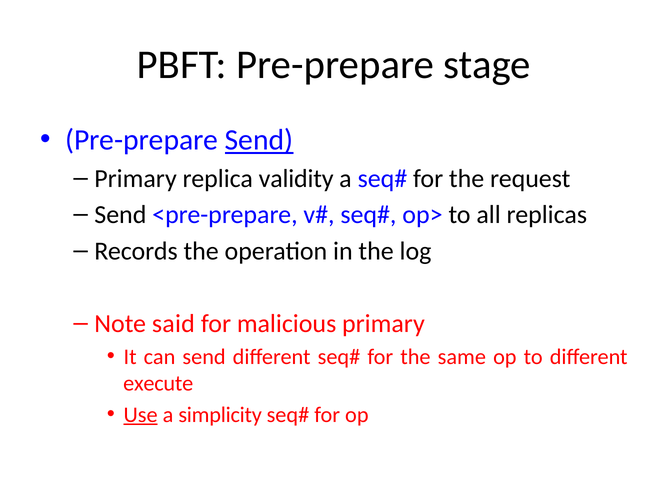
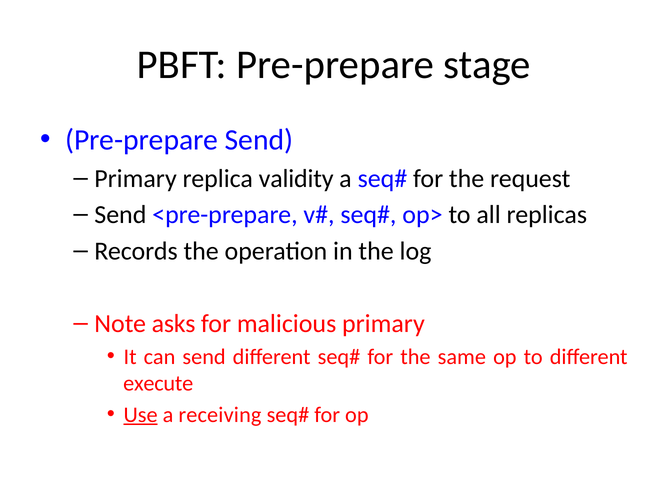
Send underline: present -> none (259, 140)
said: said -> asks (174, 324)
simplicity: simplicity -> receiving (220, 415)
